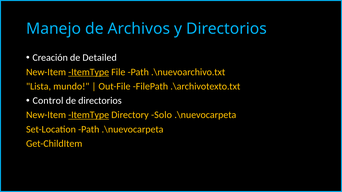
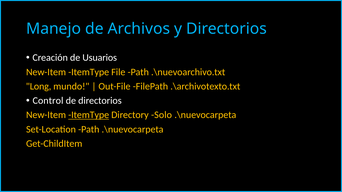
Detailed: Detailed -> Usuarios (100, 58)
ItemType underline: present -> none (89, 72)
Lista: Lista -> Long (39, 87)
